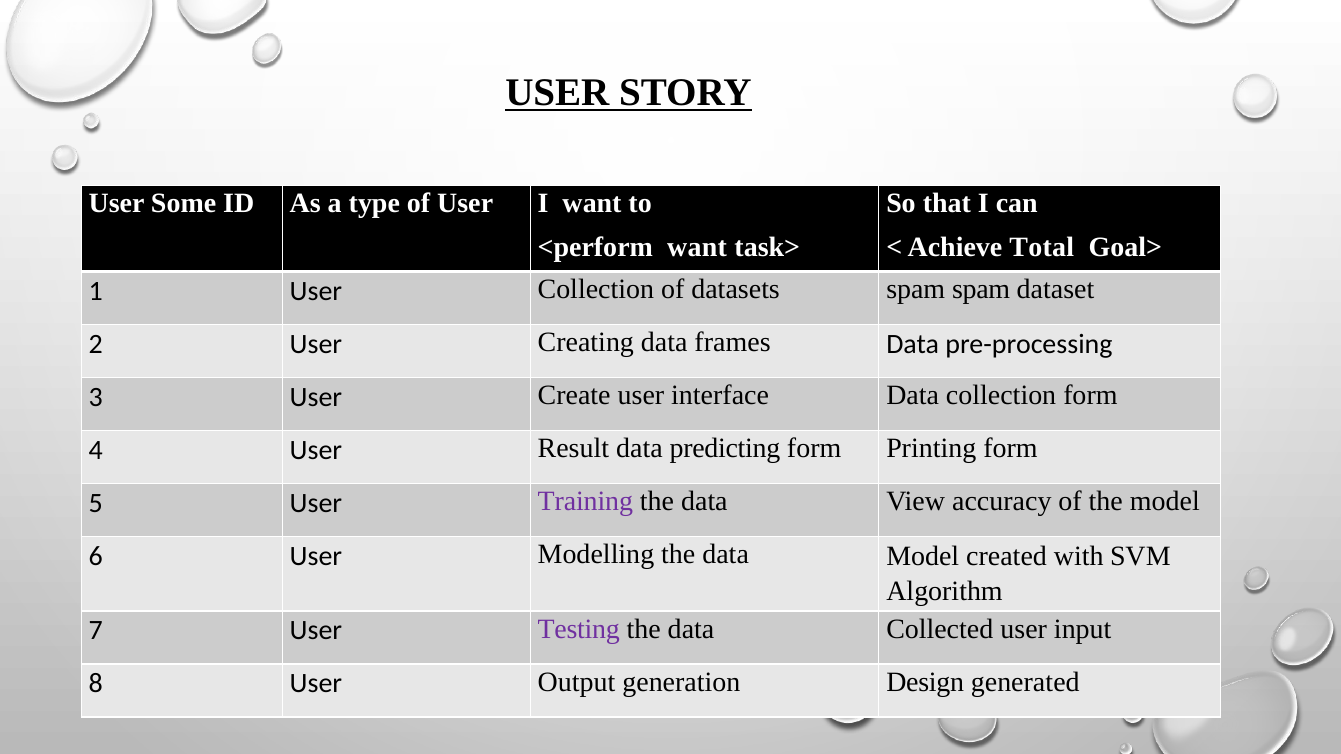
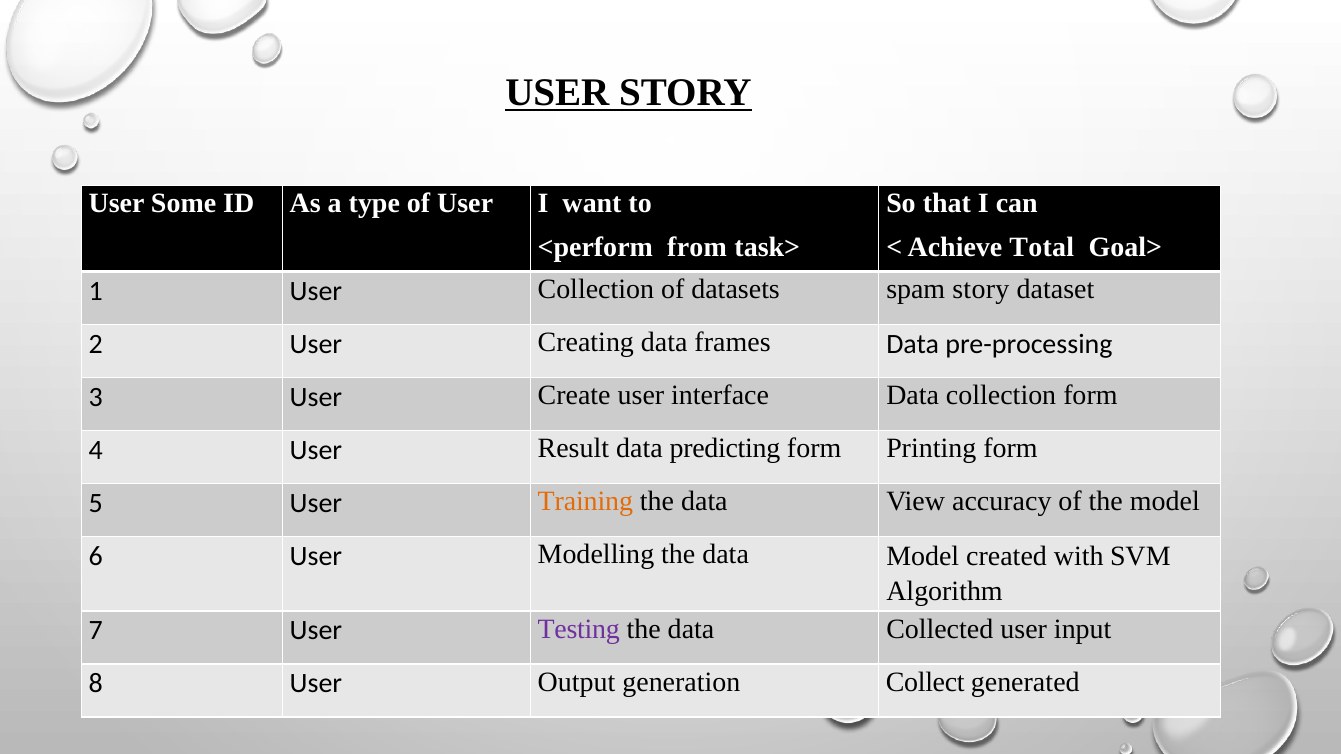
<perform want: want -> from (697, 248)
spam spam: spam -> story (981, 290)
Training colour: purple -> orange (585, 502)
Design: Design -> Collect (925, 682)
